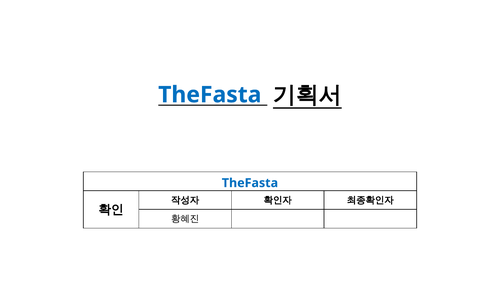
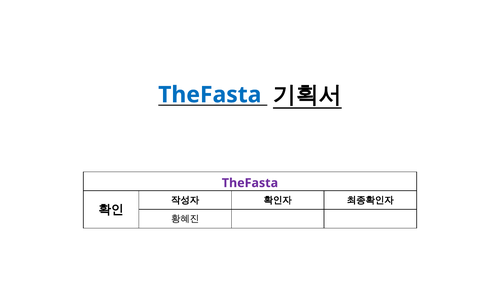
TheFasta colour: blue -> purple (250, 183)
